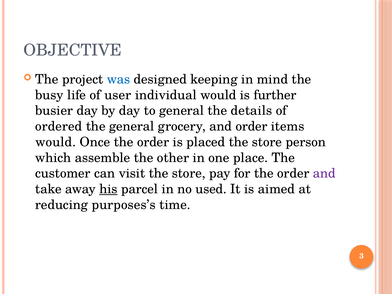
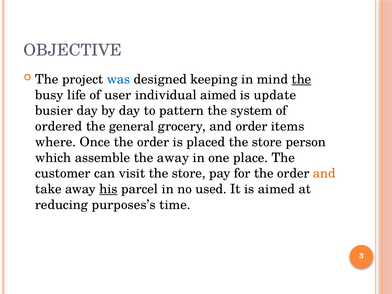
the underline: none -> present (301, 79)
individual would: would -> aimed (218, 95)
further: further -> update (275, 95)
to general: general -> pattern (182, 111)
details: details -> system (252, 111)
would: would -> where (56, 142)
the other: other -> away (173, 158)
and colour: purple -> orange (324, 173)
